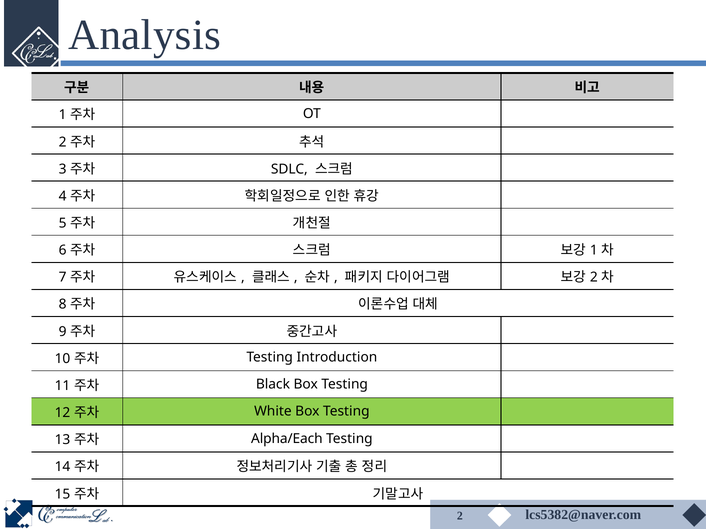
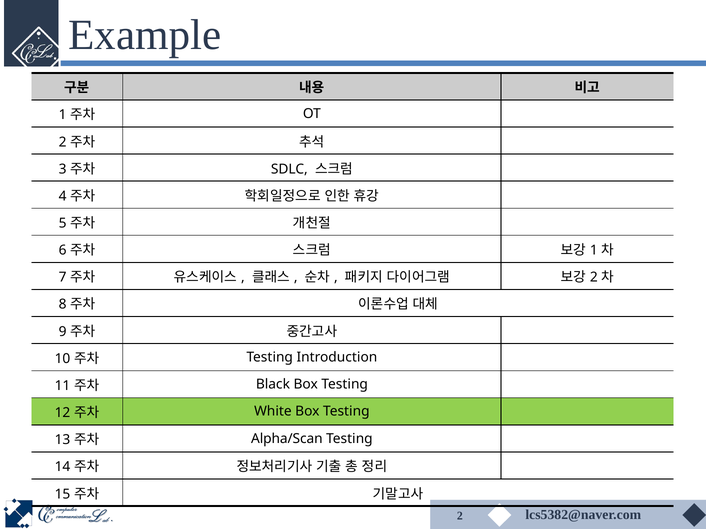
Analysis: Analysis -> Example (145, 35)
Alpha/Each: Alpha/Each -> Alpha/Scan (287, 439)
